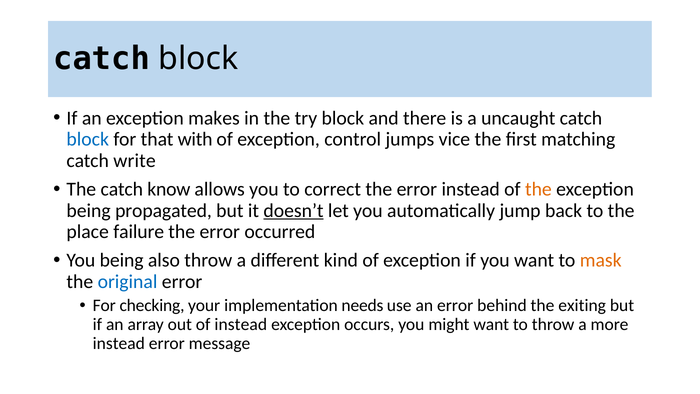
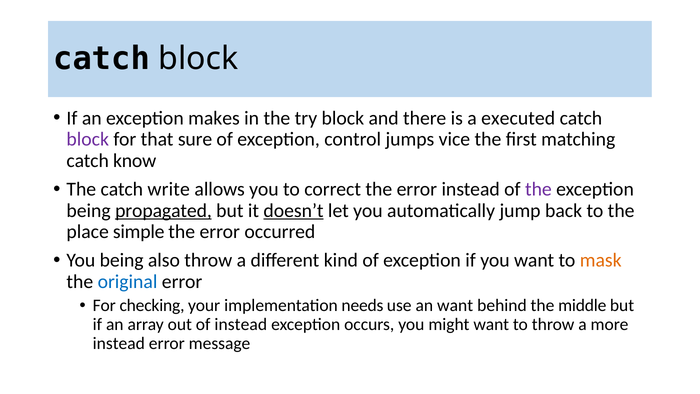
uncaught: uncaught -> executed (518, 118)
block colour: blue -> purple (88, 139)
with: with -> sure (195, 139)
write: write -> know (135, 161)
know: know -> write (169, 189)
the colour: orange -> purple (538, 189)
propagated underline: none -> present (163, 210)
failure: failure -> simple (139, 232)
an error: error -> want (455, 305)
exiting: exiting -> middle (582, 305)
